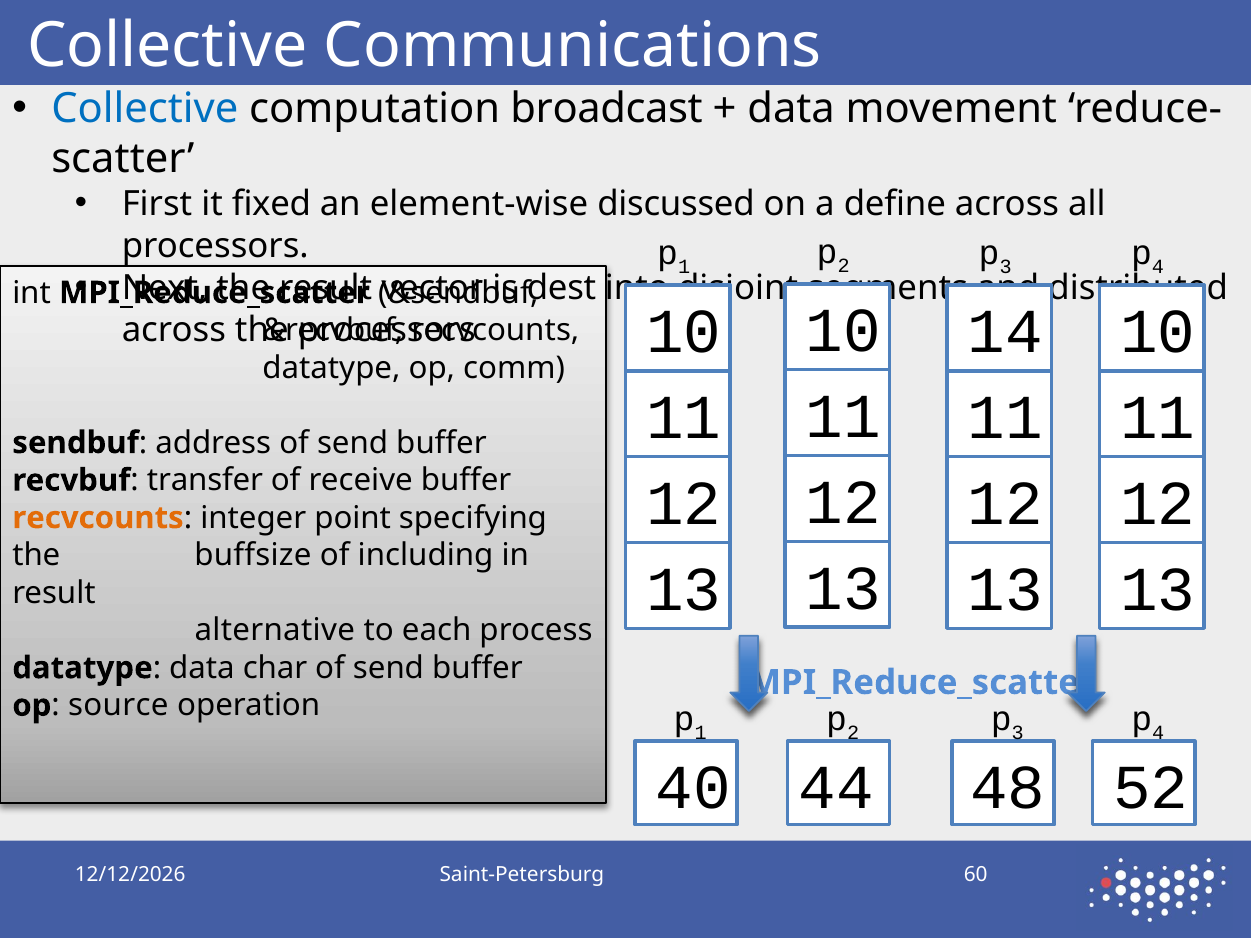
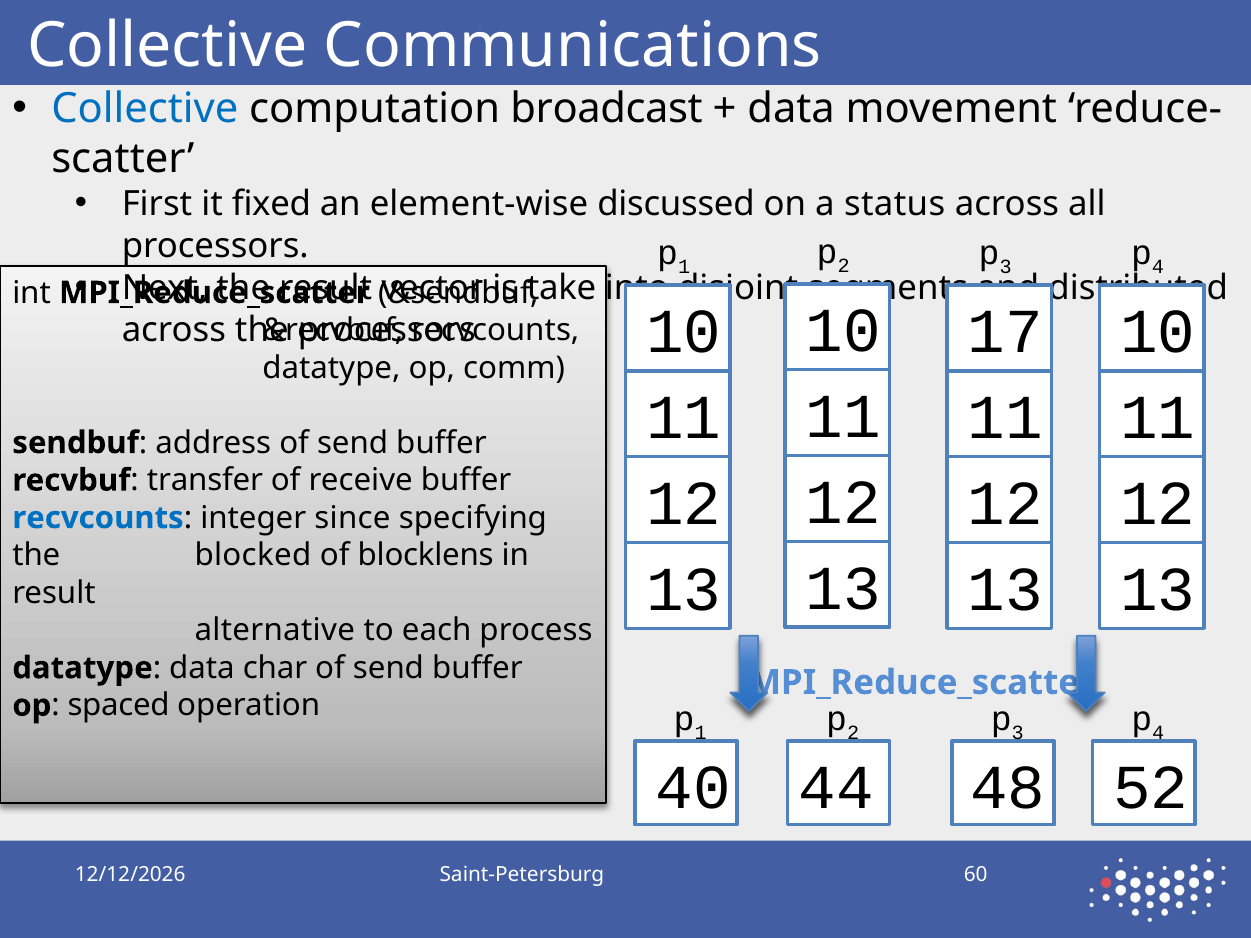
define: define -> status (895, 205)
dest: dest -> take (562, 288)
14: 14 -> 17 (1005, 332)
recvcounts colour: orange -> blue (98, 518)
point: point -> since (353, 518)
buffsize: buffsize -> blocked (253, 556)
including: including -> blocklens (426, 556)
source: source -> spaced (119, 706)
